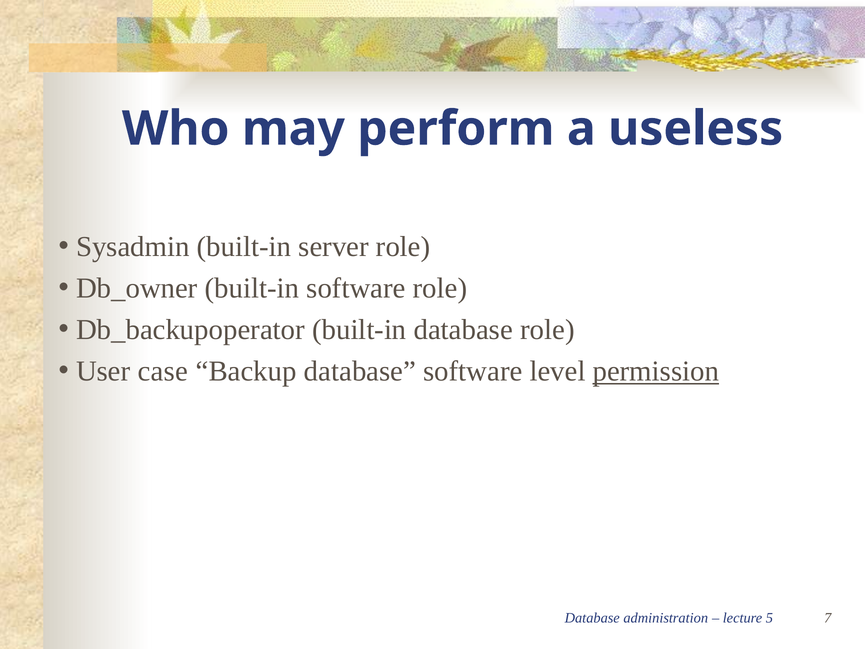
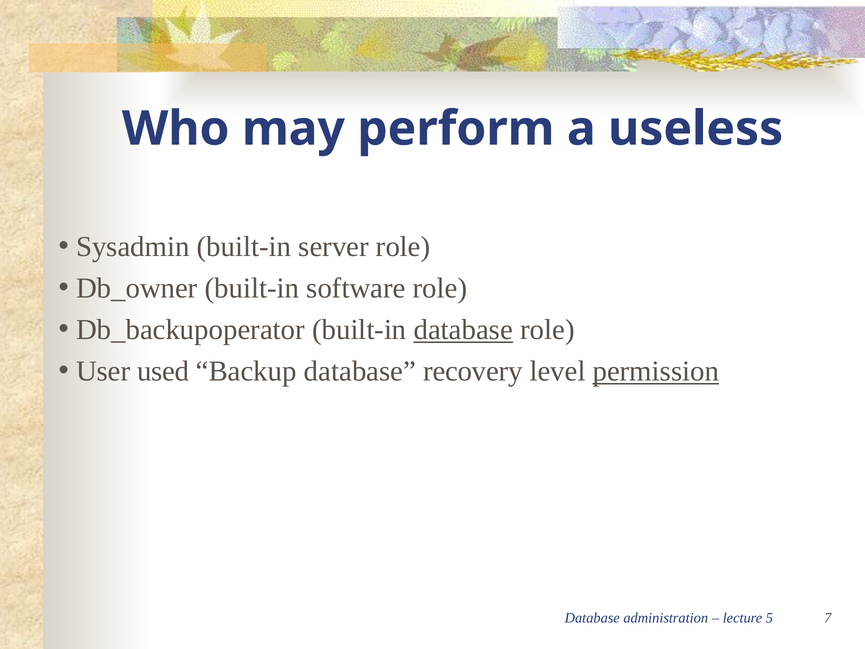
database underline: none -> present (463, 330)
case: case -> used (163, 371)
database software: software -> recovery (473, 371)
